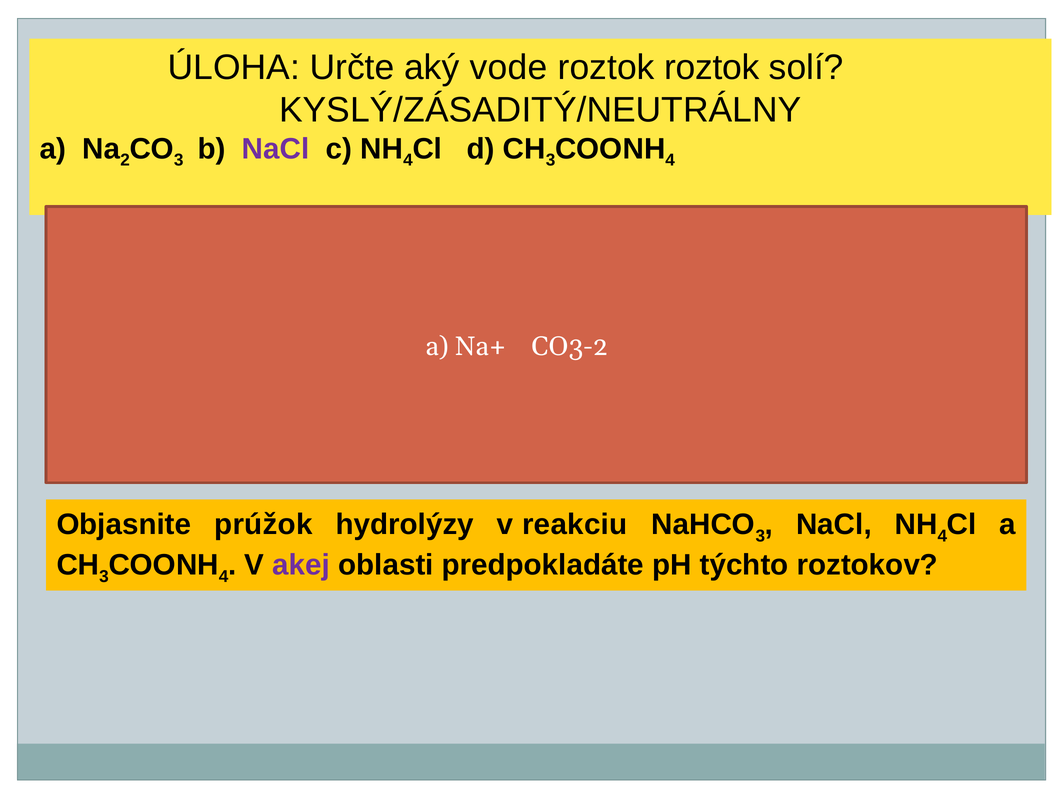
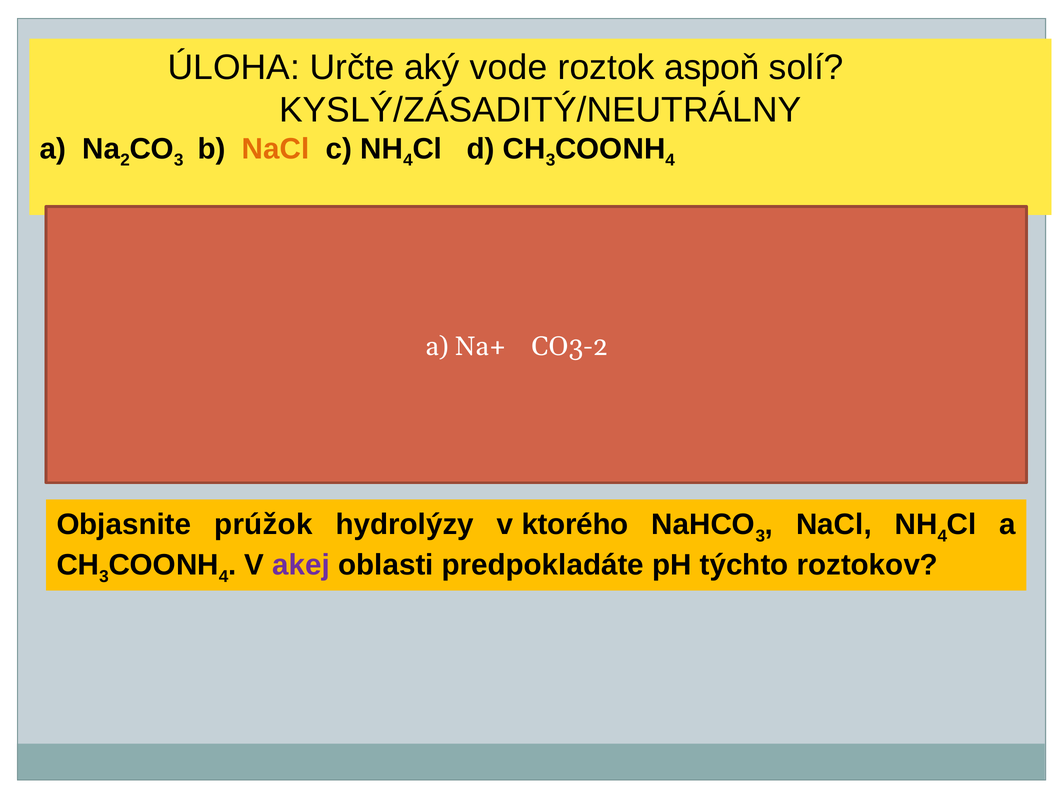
roztok roztok: roztok -> aspoň (712, 68)
NaCl colour: purple -> orange (276, 149)
reakciu: reakciu -> ktorého (575, 525)
